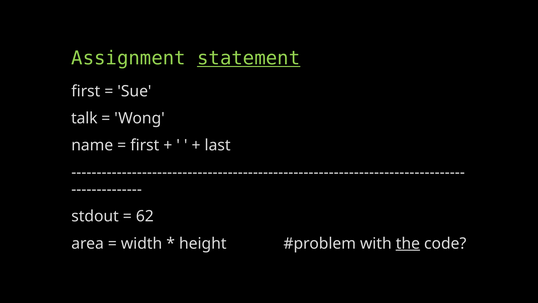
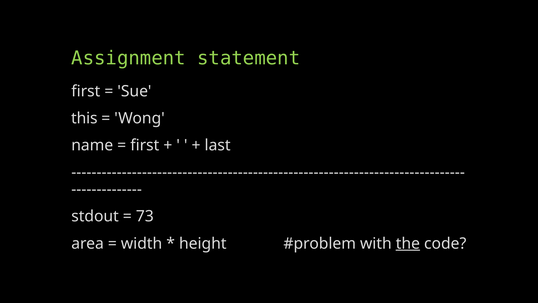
statement underline: present -> none (249, 58)
talk: talk -> this (84, 118)
62: 62 -> 73 (145, 216)
